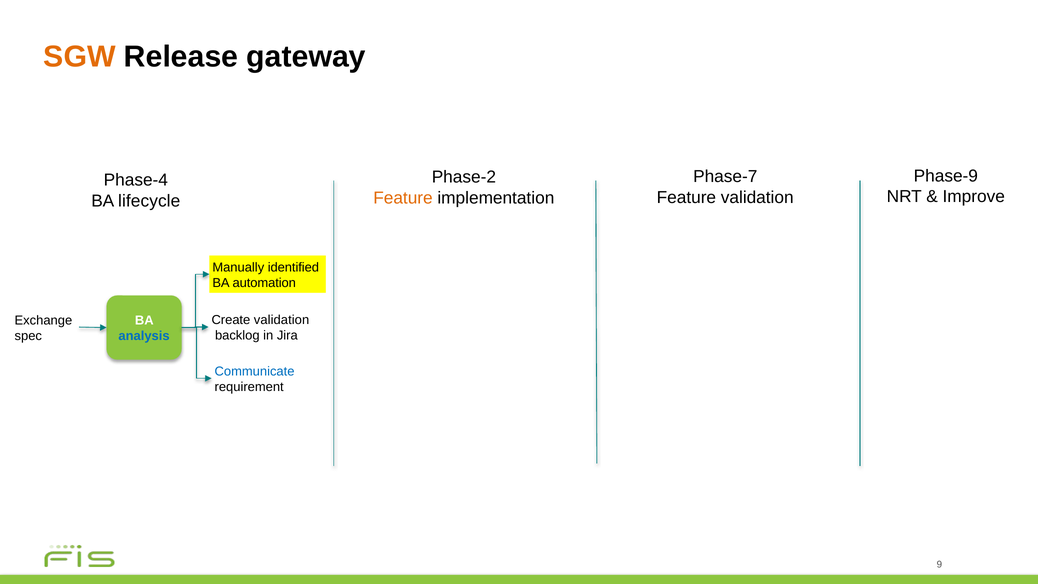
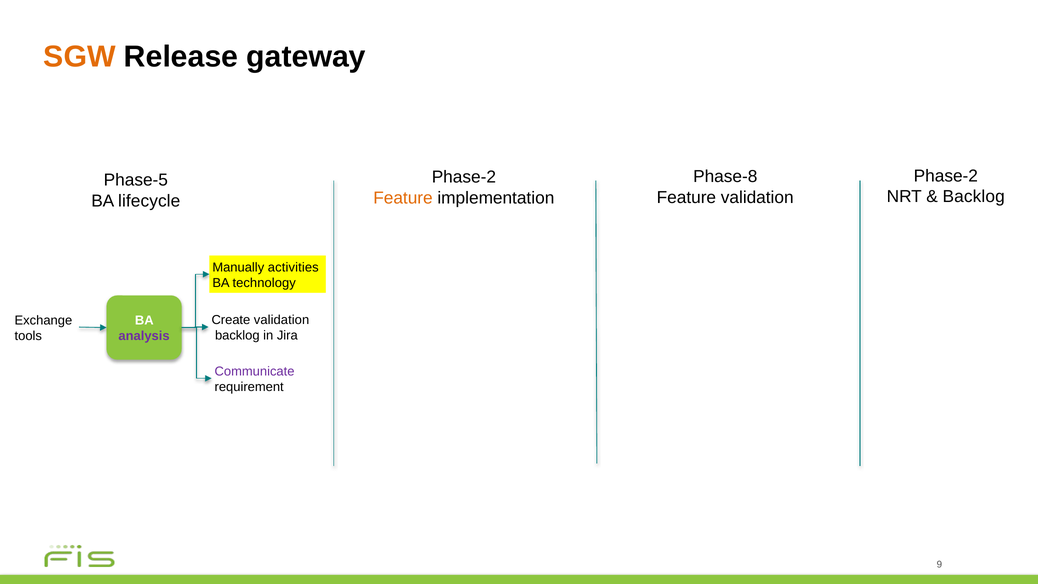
Phase-9: Phase-9 -> Phase-2 (946, 176)
Phase-7: Phase-7 -> Phase-8 (725, 177)
Phase-4: Phase-4 -> Phase-5 (136, 180)
Improve: Improve -> Backlog (974, 197)
identified: identified -> activities (293, 267)
automation: automation -> technology (264, 283)
spec: spec -> tools (28, 336)
analysis colour: blue -> purple (144, 336)
Communicate colour: blue -> purple (255, 371)
